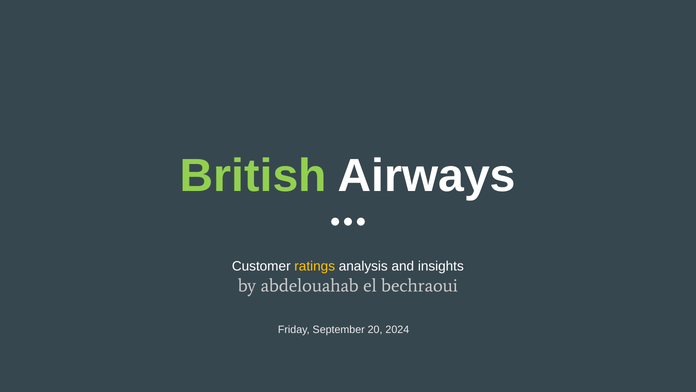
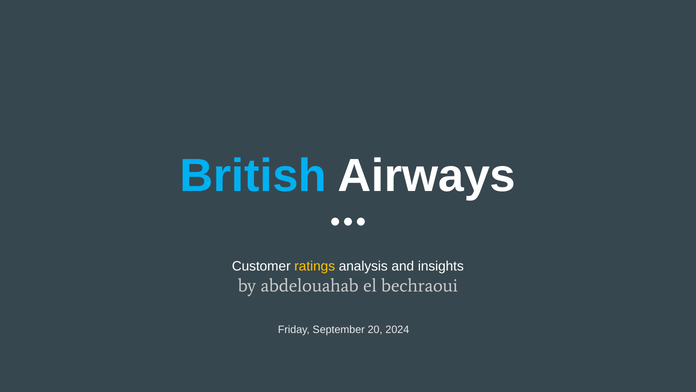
British colour: light green -> light blue (253, 176)
